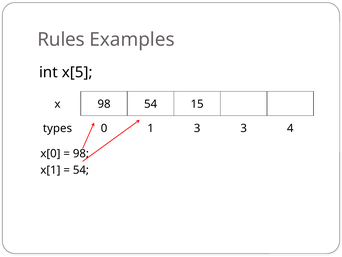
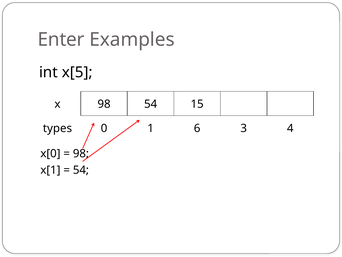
Rules: Rules -> Enter (61, 40)
1 3: 3 -> 6 (197, 128)
